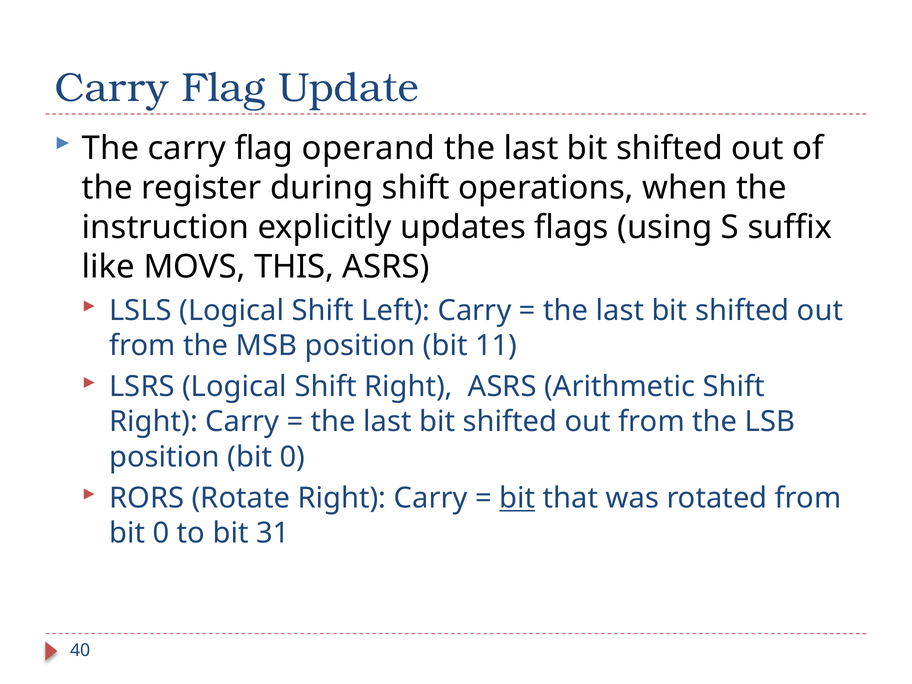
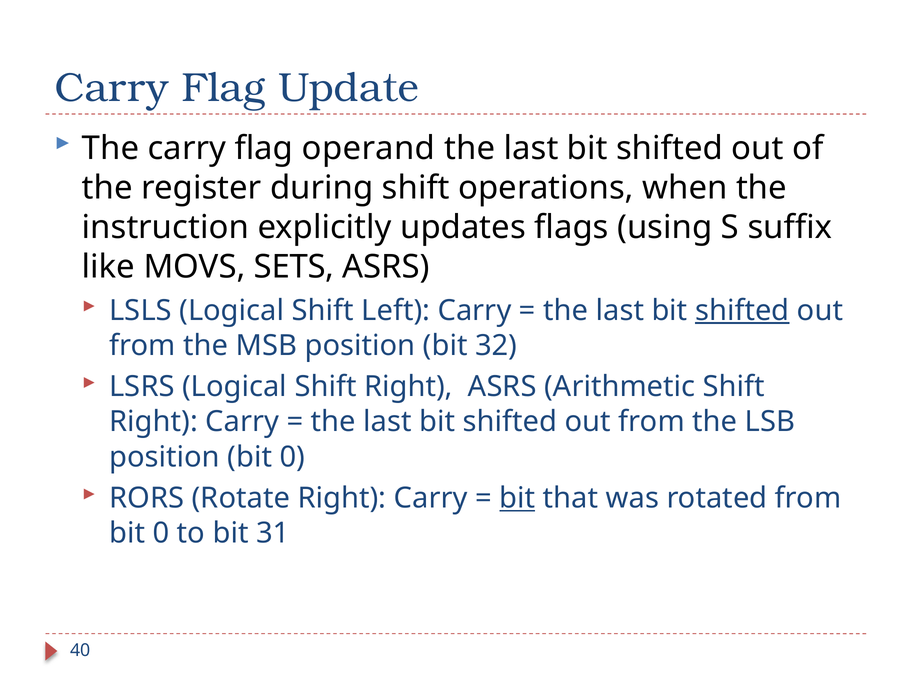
THIS: THIS -> SETS (294, 267)
shifted underline: none -> present (742, 310)
11: 11 -> 32 (496, 345)
